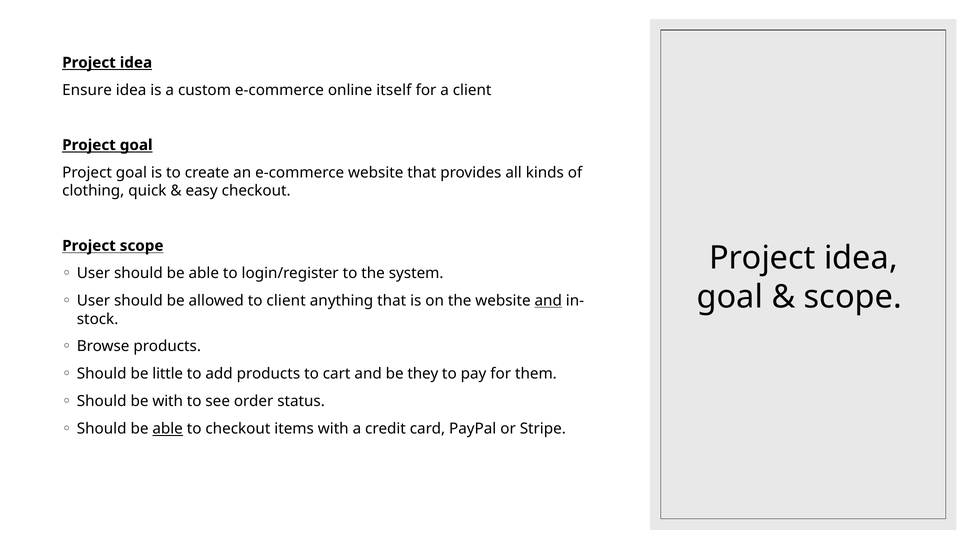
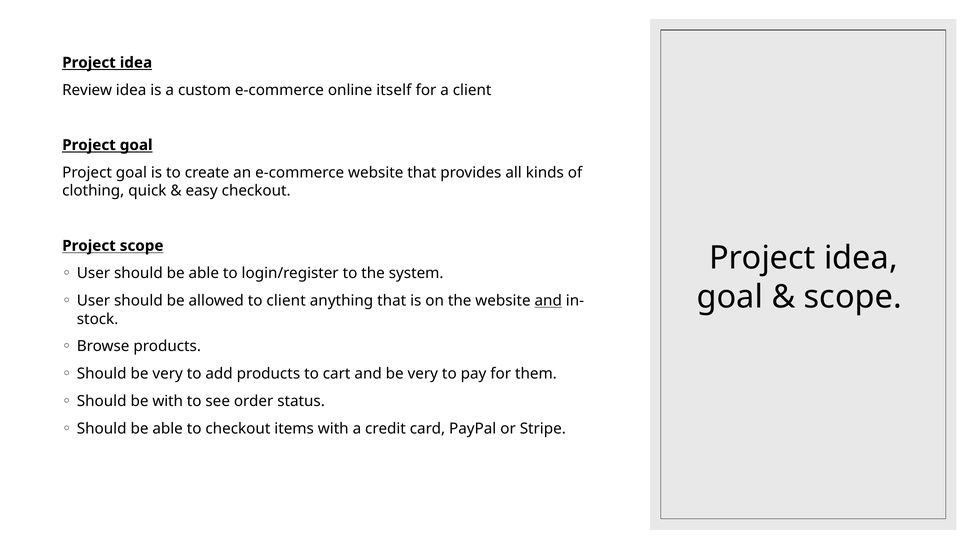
Ensure: Ensure -> Review (87, 90)
Should be little: little -> very (168, 374)
and be they: they -> very (423, 374)
able underline: present -> none (168, 429)
